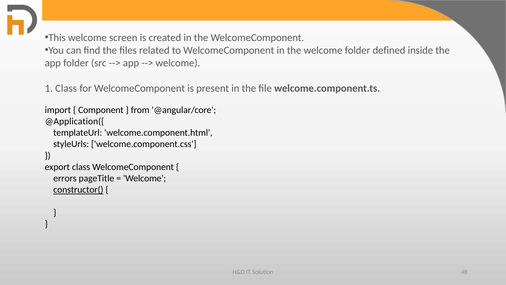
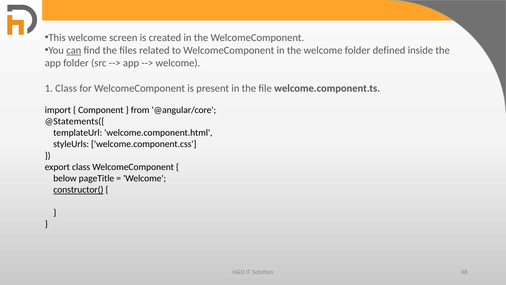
can underline: none -> present (74, 50)
@Application({: @Application({ -> @Statements({ (75, 121)
errors: errors -> below (65, 178)
